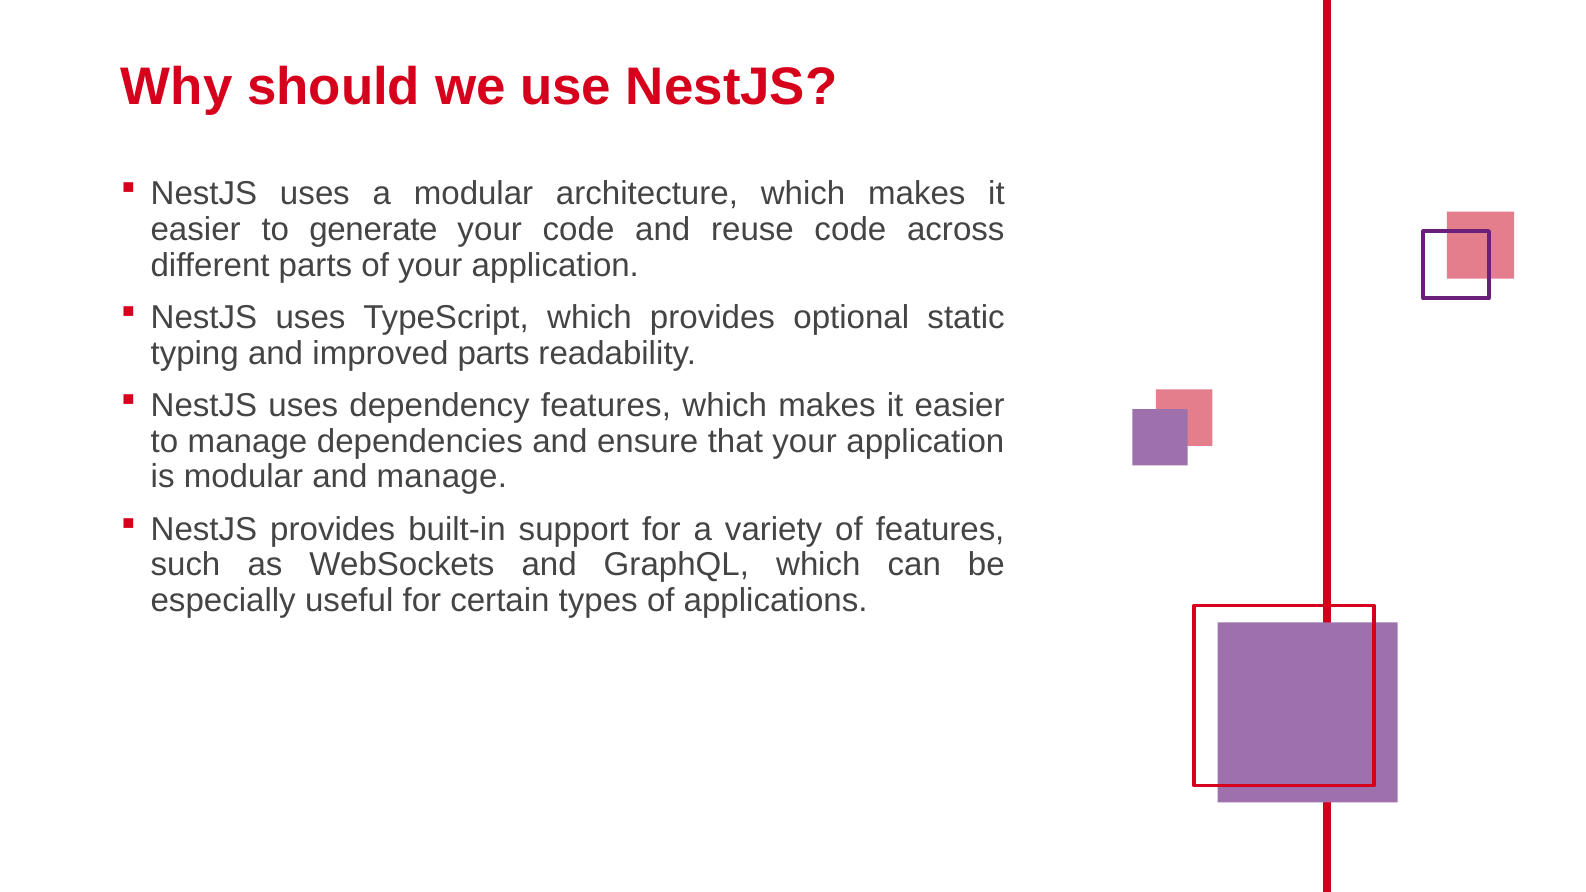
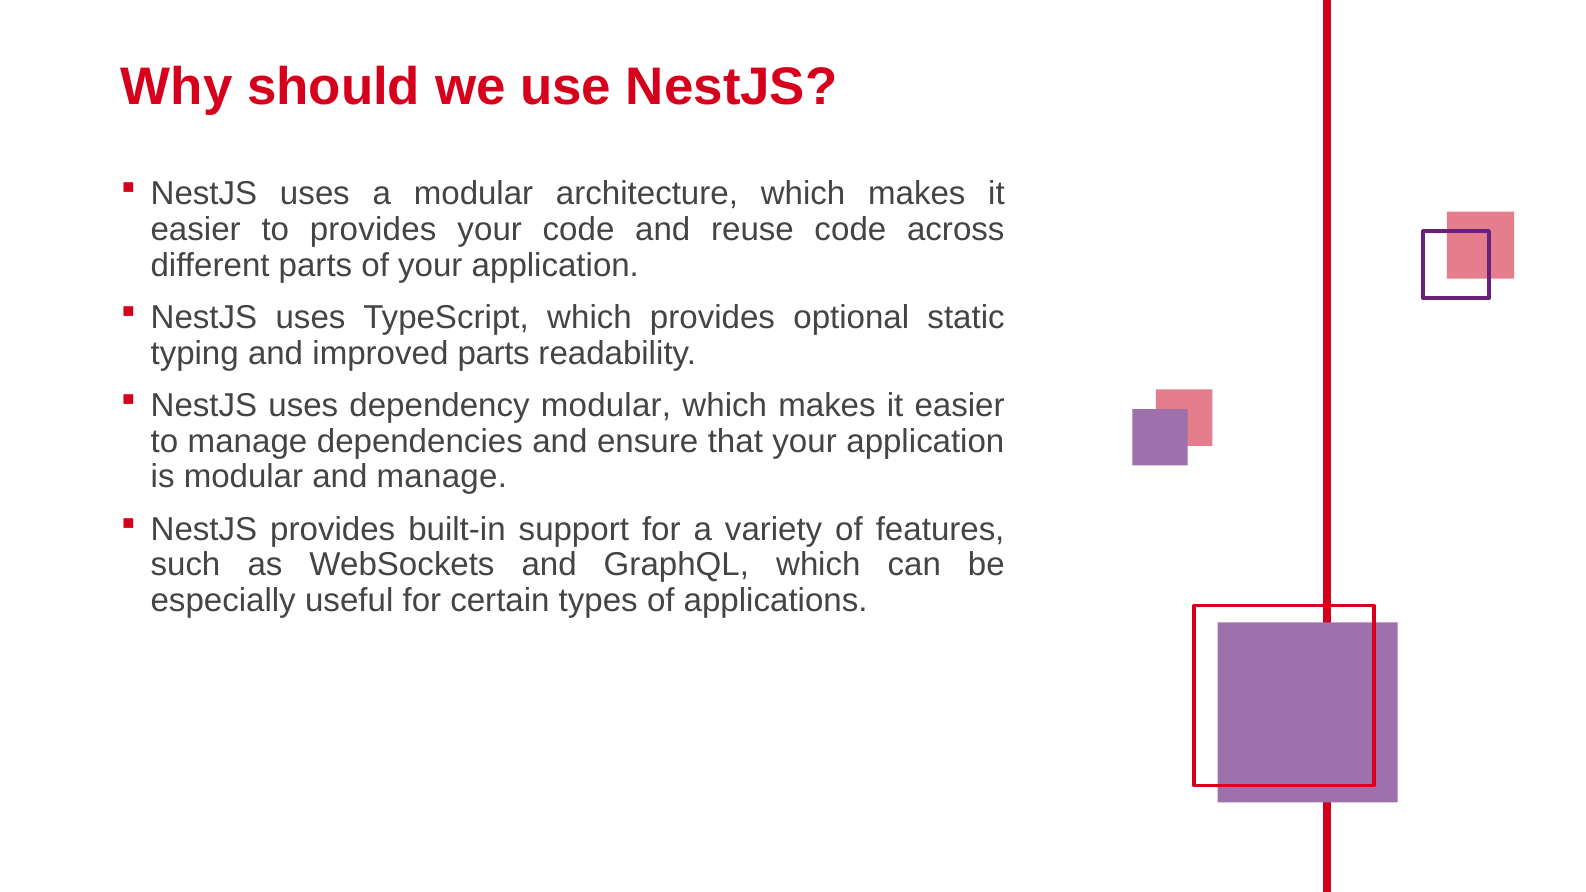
to generate: generate -> provides (373, 230)
dependency features: features -> modular (606, 406)
